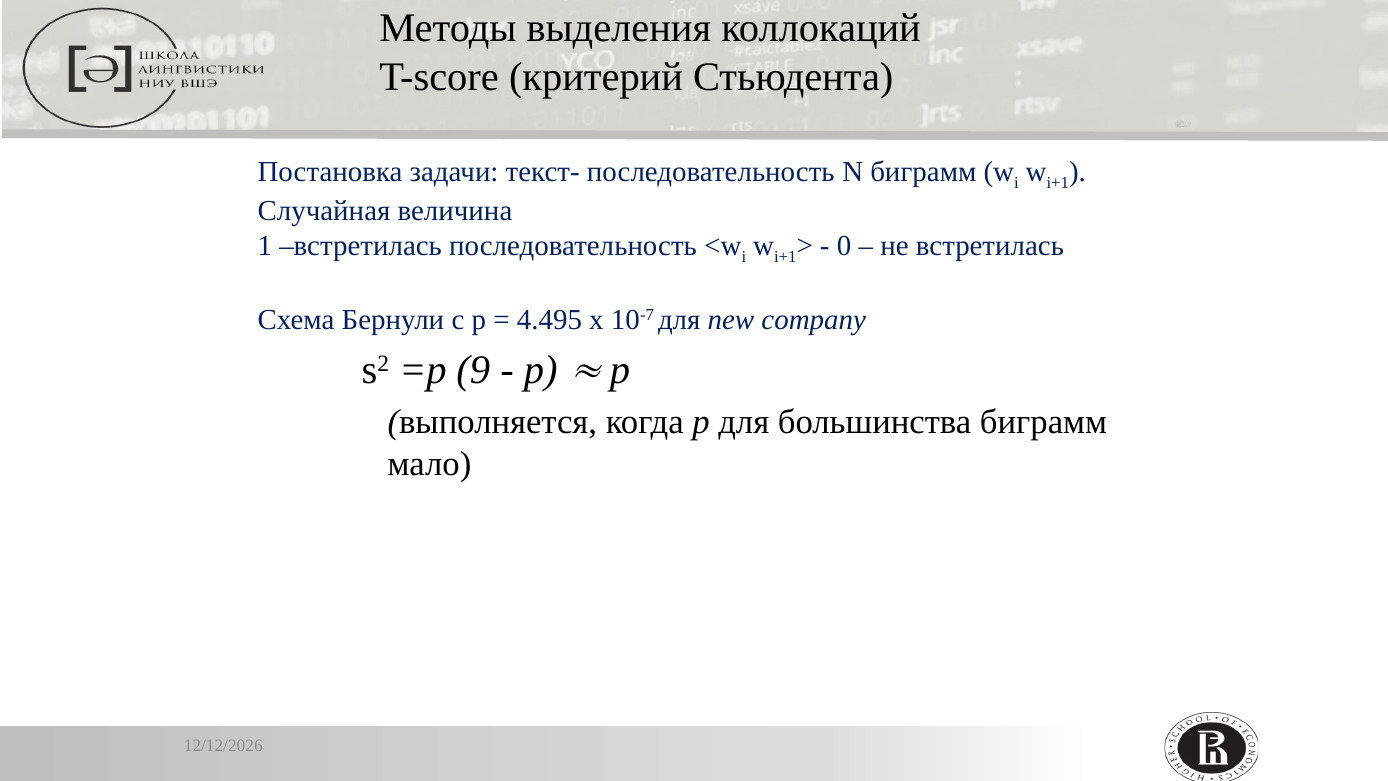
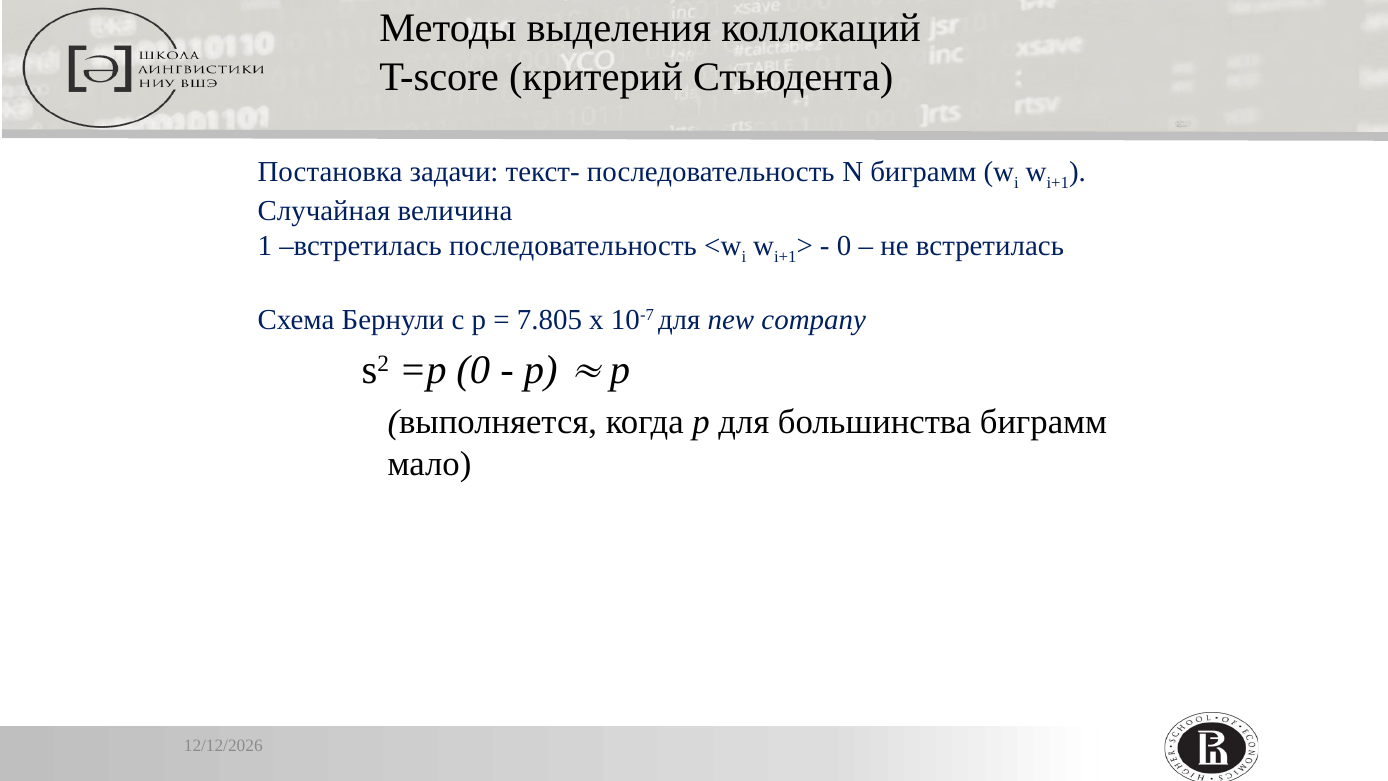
4.495: 4.495 -> 7.805 (549, 320)
=p 9: 9 -> 0 (473, 370)
